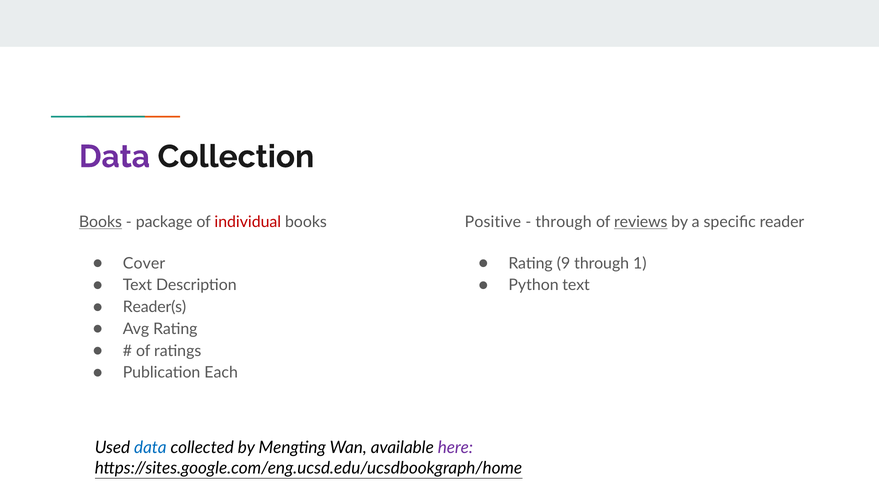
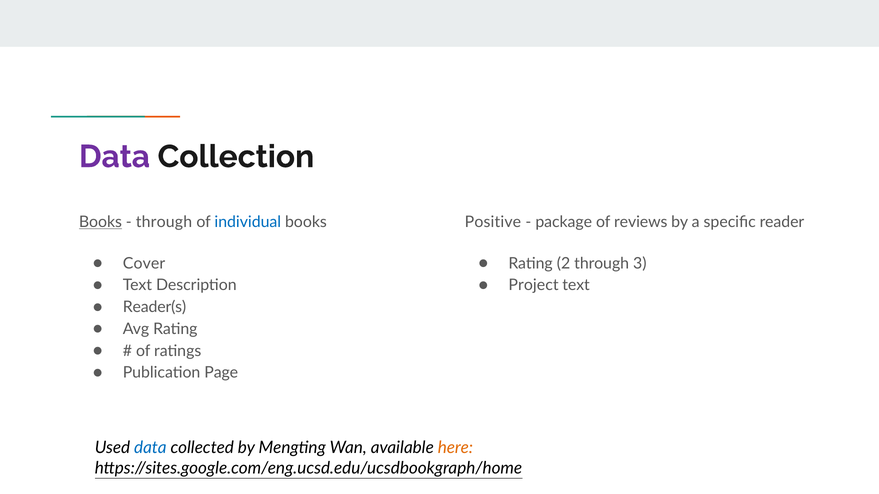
package: package -> through (164, 222)
individual colour: red -> blue (248, 222)
through: through -> package (564, 222)
reviews underline: present -> none (641, 222)
9: 9 -> 2 (564, 264)
1: 1 -> 3 (640, 264)
Python: Python -> Project (534, 285)
Each: Each -> Page (221, 373)
here colour: purple -> orange (455, 448)
